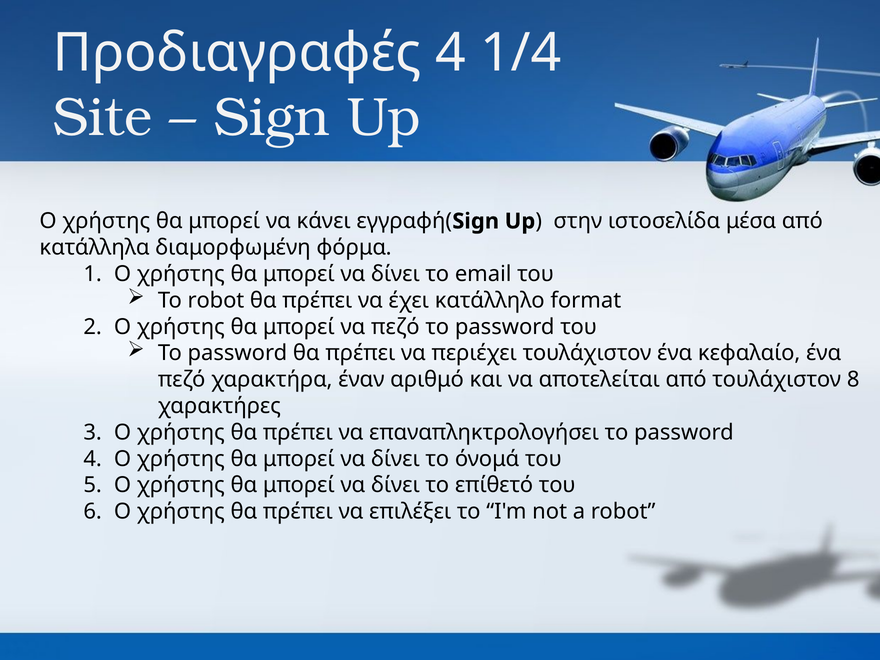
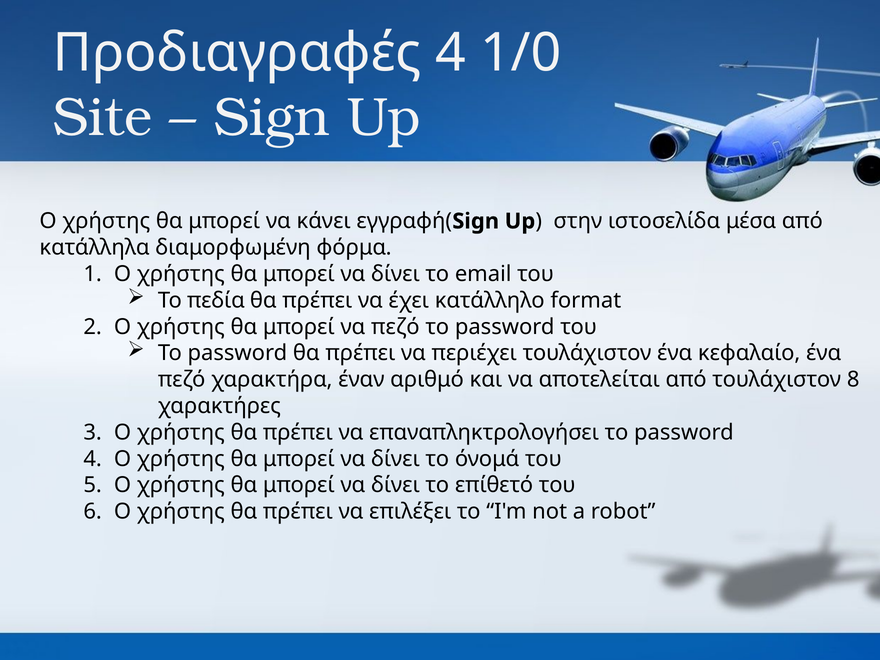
1/4: 1/4 -> 1/0 (521, 53)
Το robot: robot -> πεδία (216, 300)
